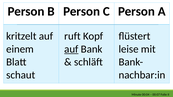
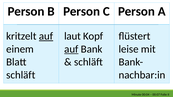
auf underline: none -> present (46, 36)
ruft: ruft -> laut (73, 36)
schaut: schaut -> schläft (21, 75)
